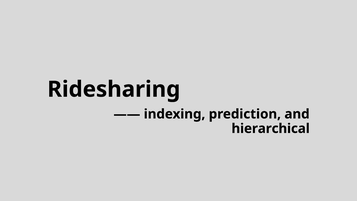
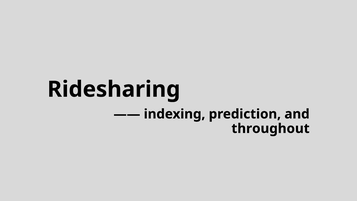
hierarchical: hierarchical -> throughout (271, 128)
